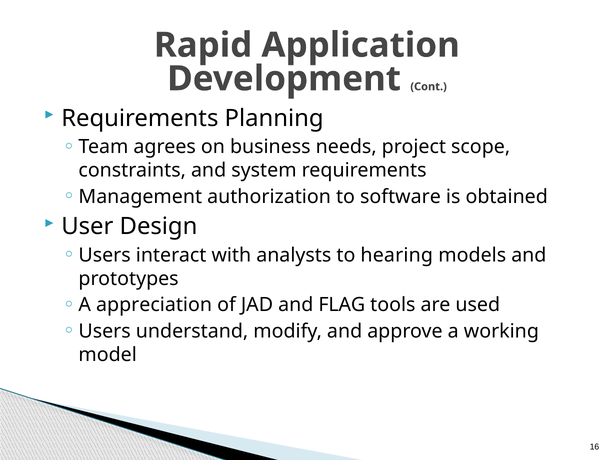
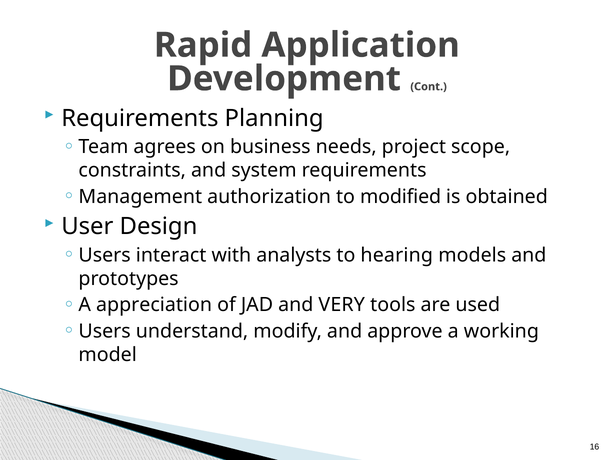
software: software -> modified (401, 197)
FLAG: FLAG -> VERY (342, 305)
